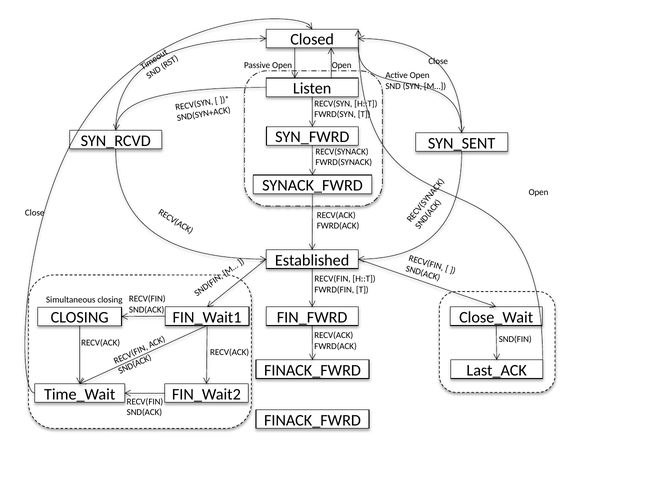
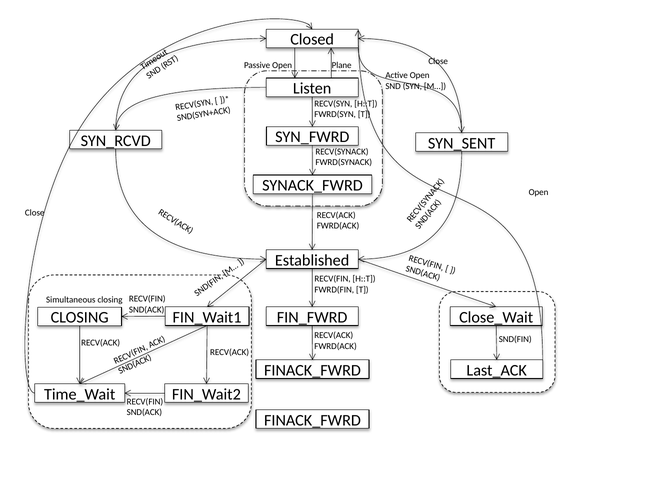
Open: Open -> Plane (342, 65)
